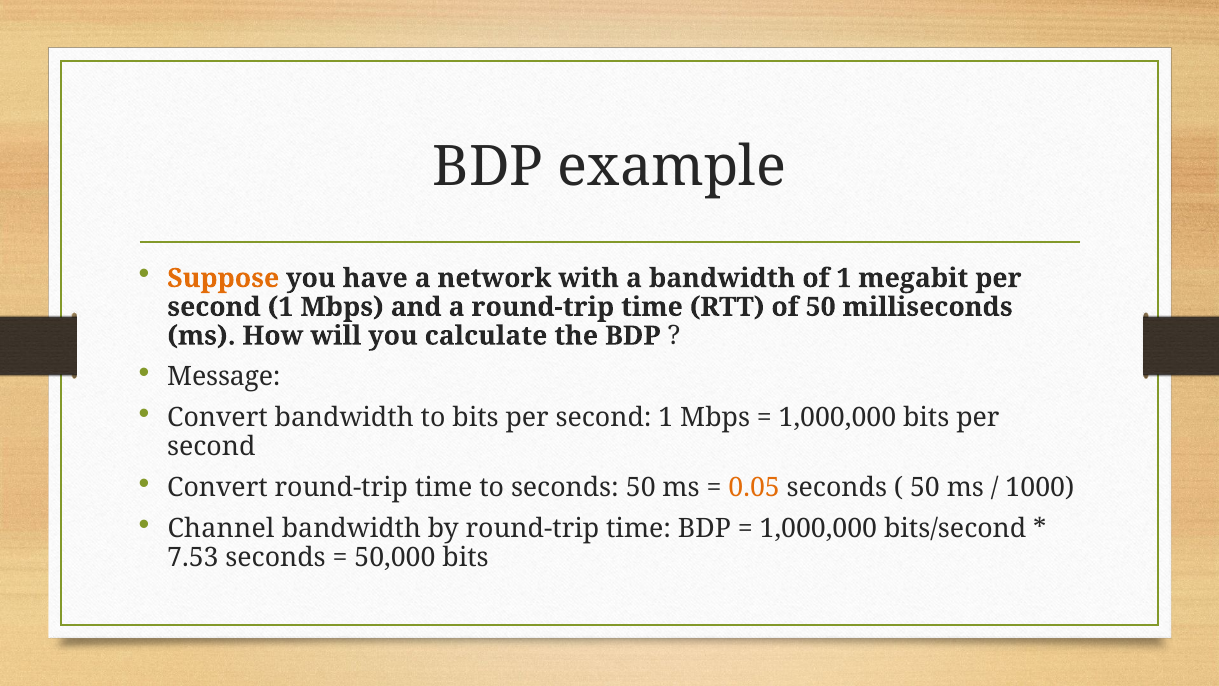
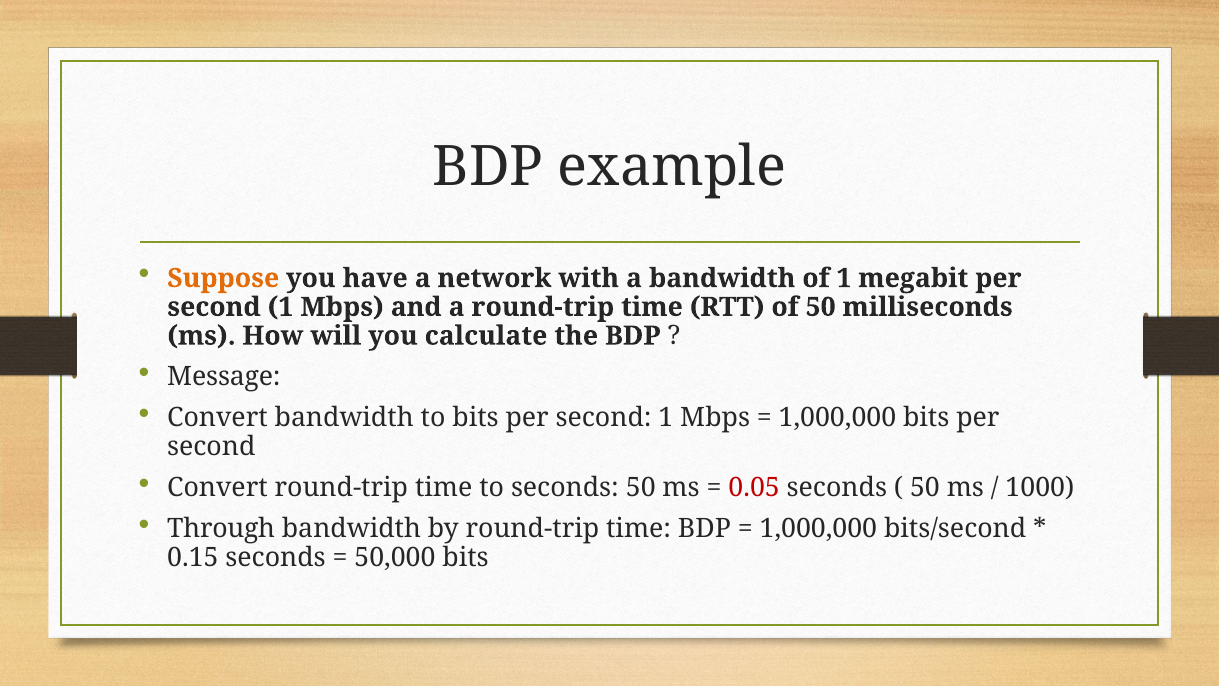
0.05 colour: orange -> red (754, 488)
Channel: Channel -> Through (221, 529)
7.53: 7.53 -> 0.15 (193, 558)
